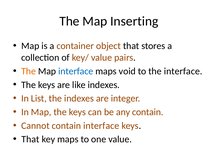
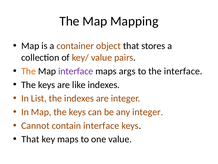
Inserting: Inserting -> Mapping (134, 21)
interface colour: blue -> purple (76, 71)
void: void -> args (127, 71)
any contain: contain -> integer (148, 112)
